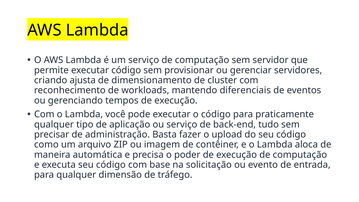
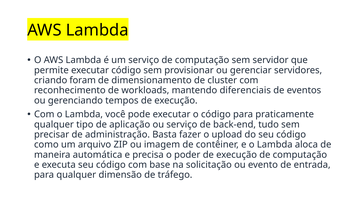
ajusta: ajusta -> foram (83, 80)
